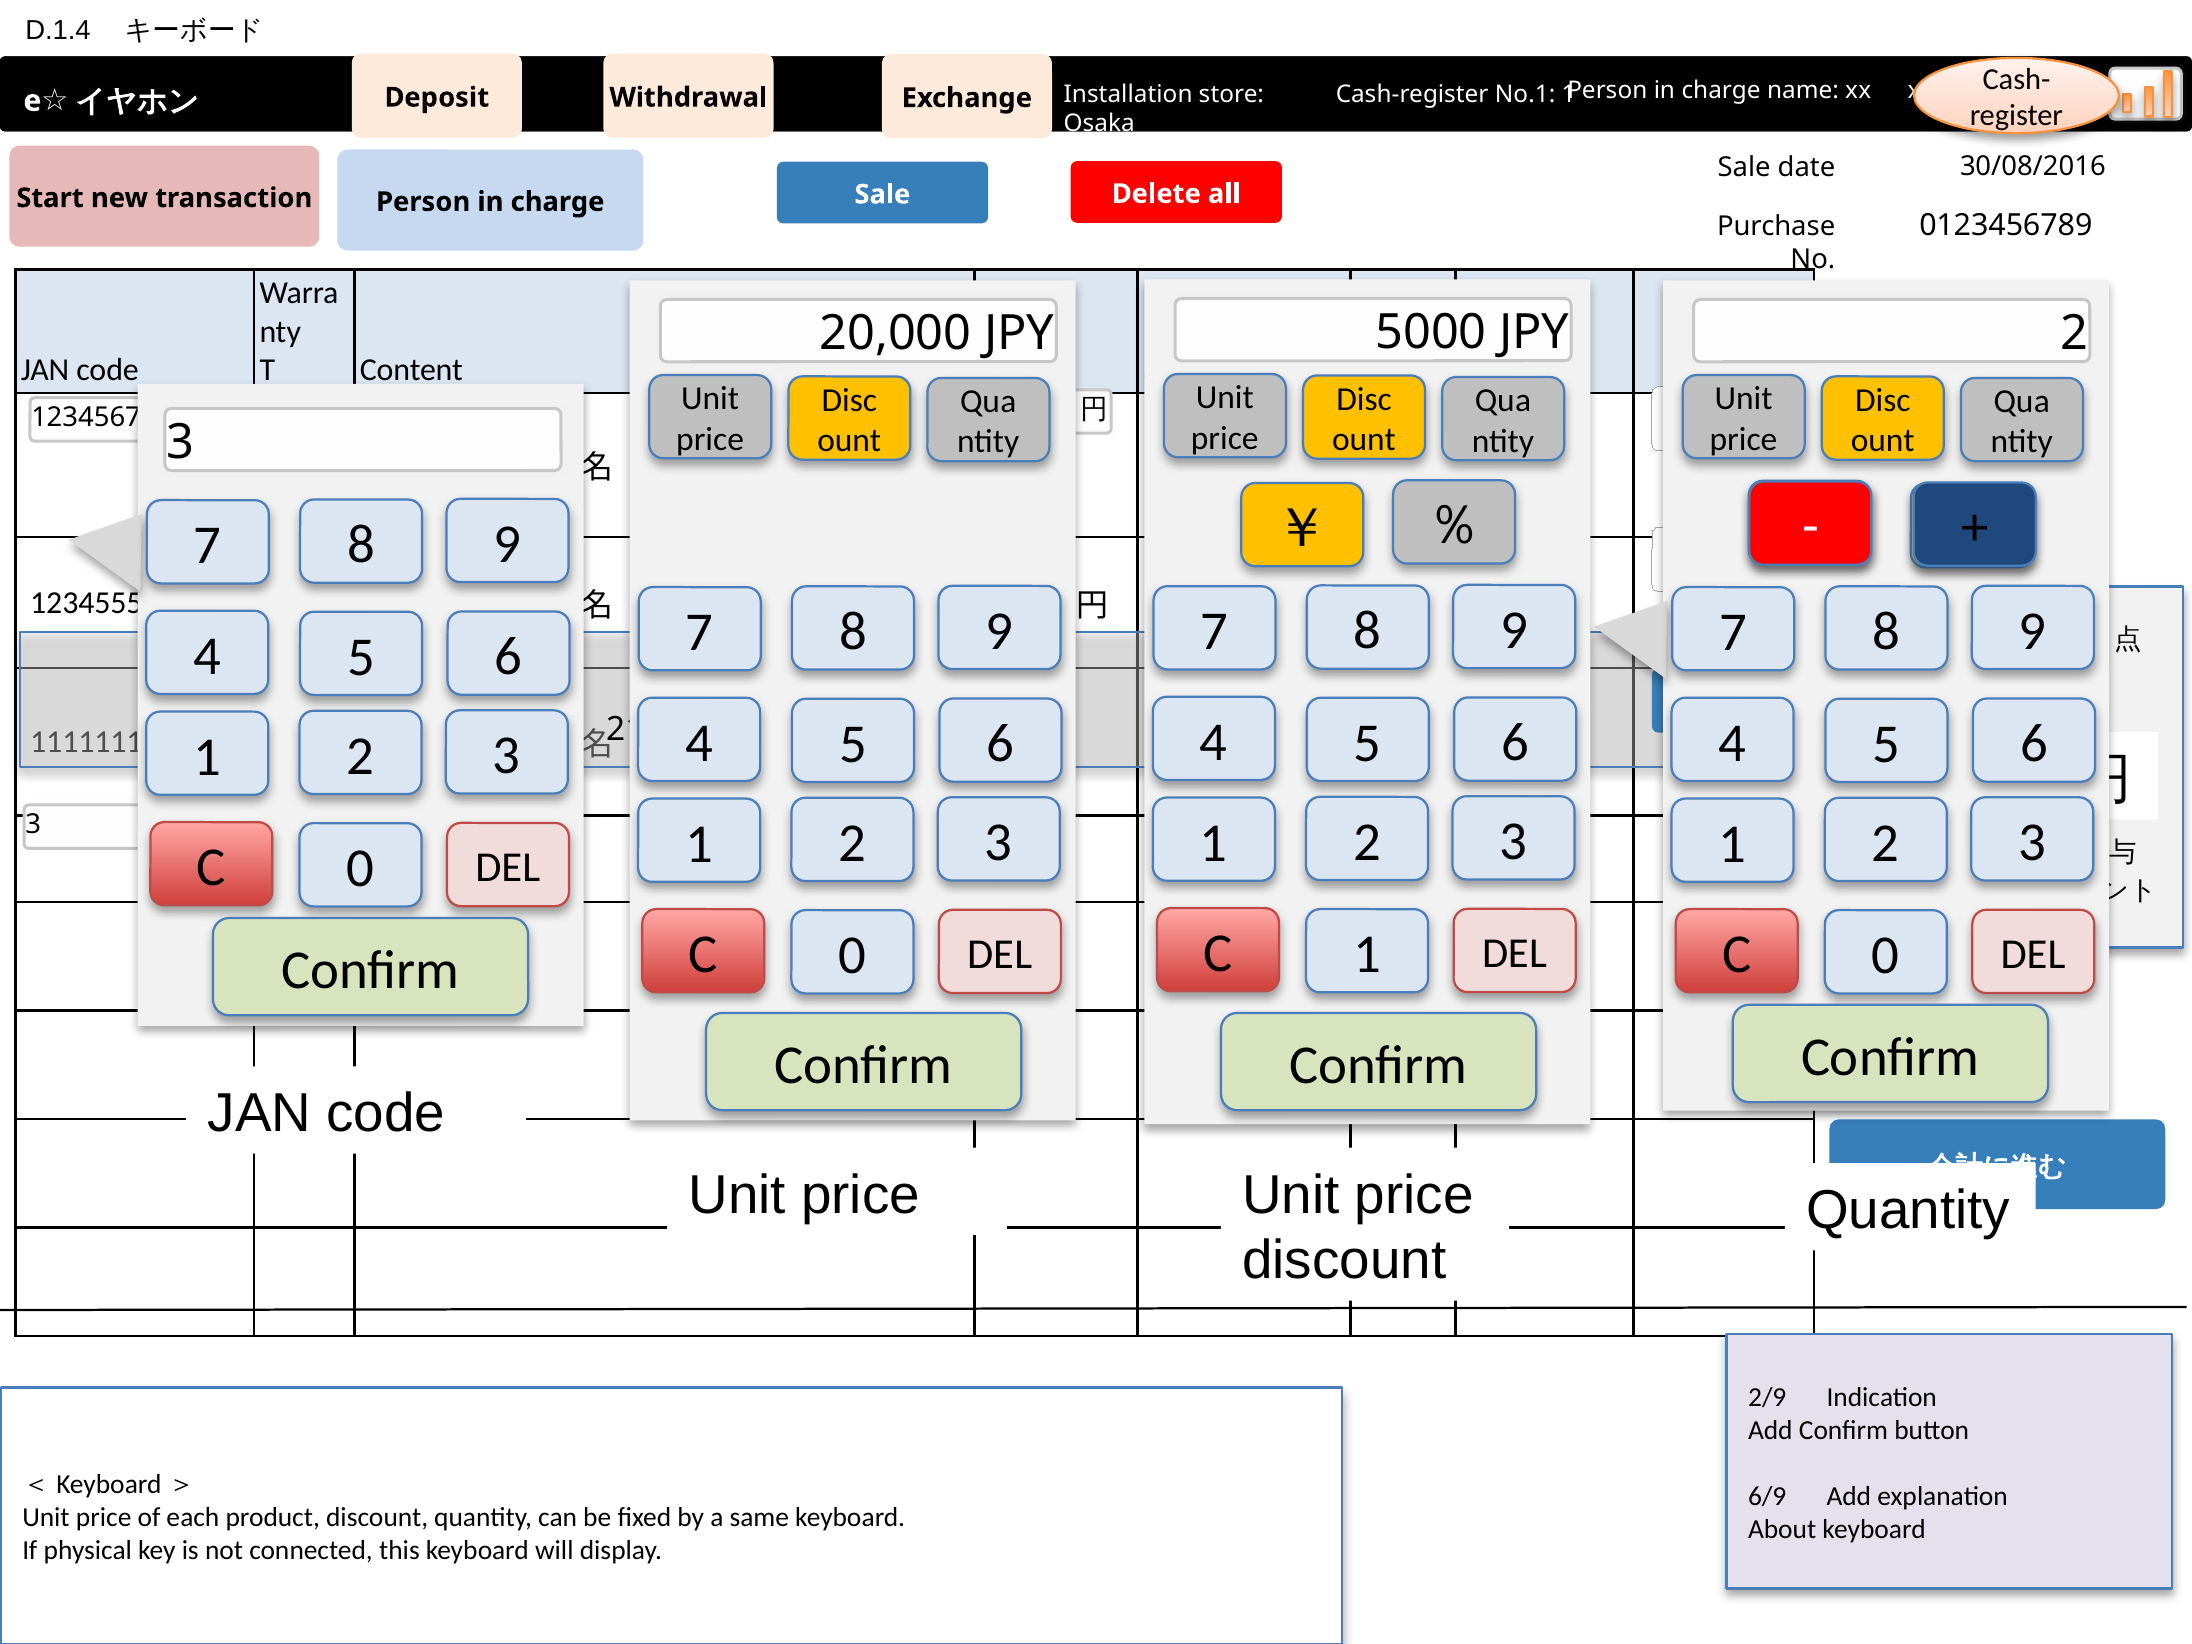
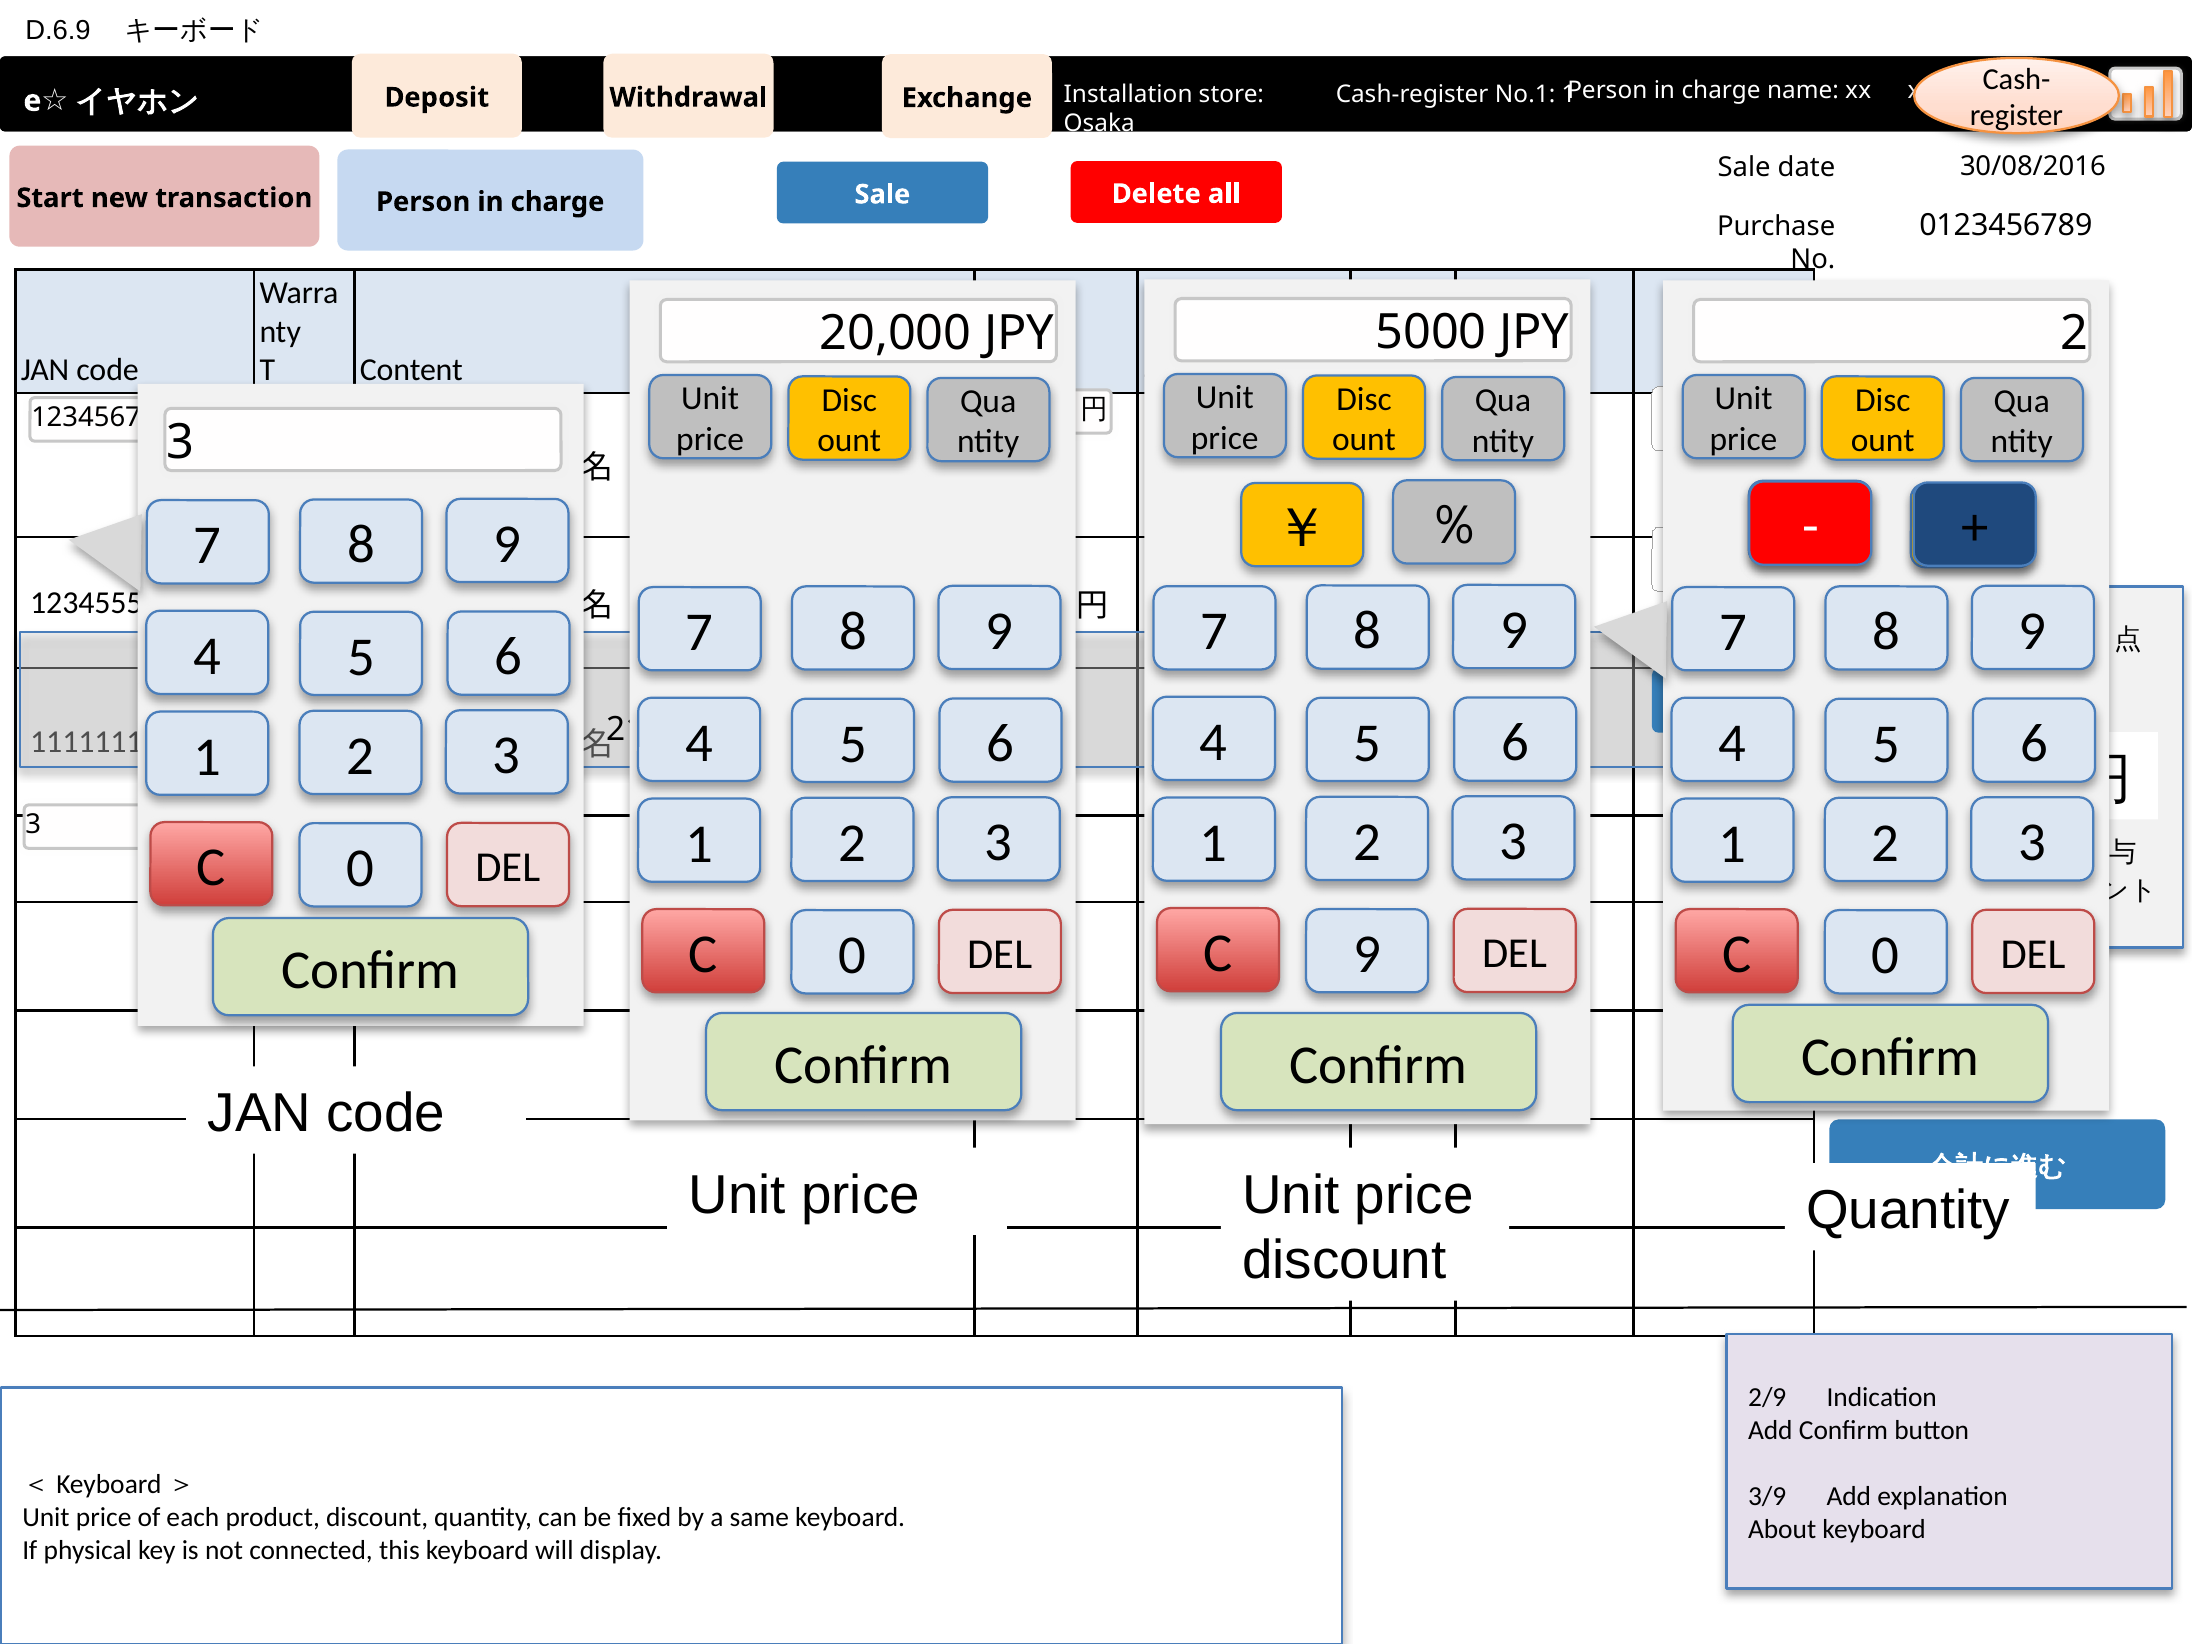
D.1.4: D.1.4 -> D.6.9 (58, 31)
C 1: 1 -> 9 (1367, 955)
6/9: 6/9 -> 3/9 (1767, 1496)
